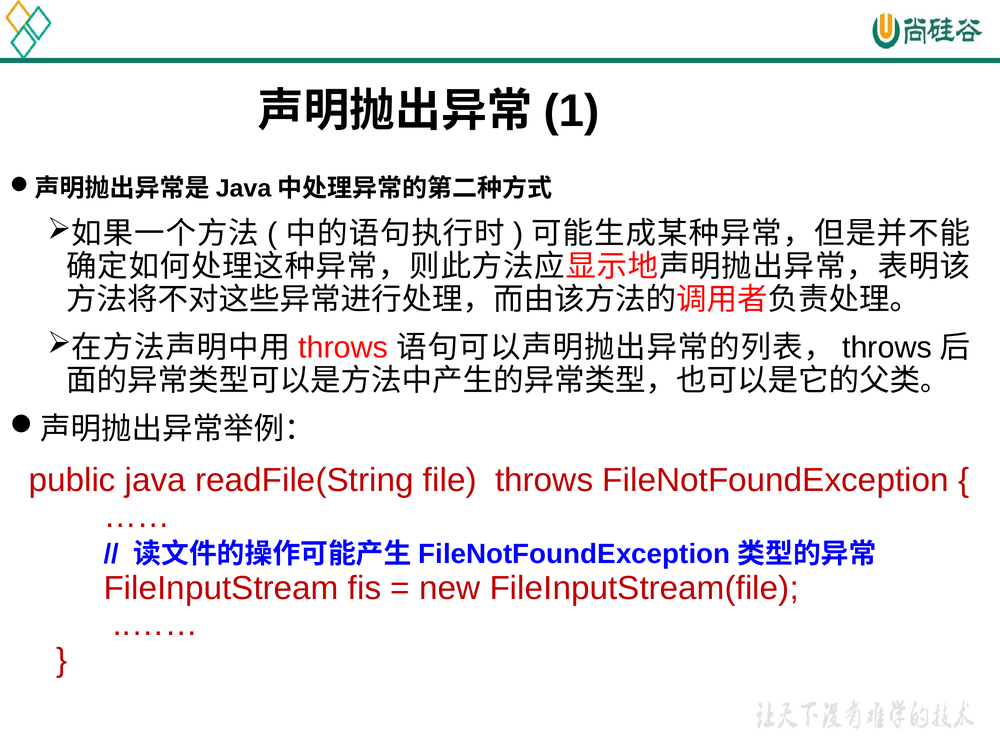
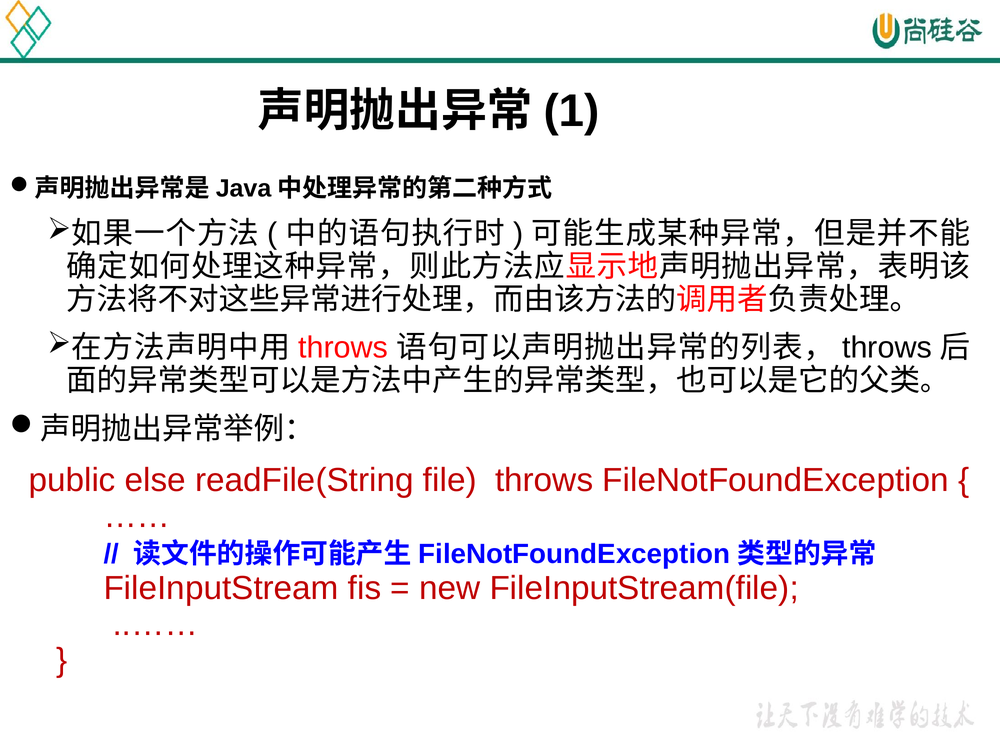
java: java -> else (155, 480)
